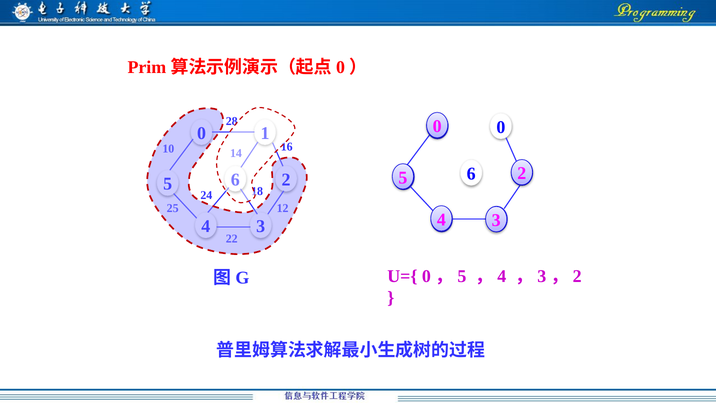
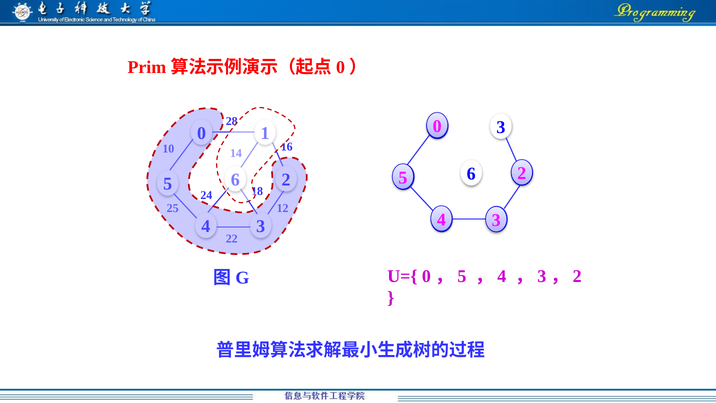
0: 0 -> 3 (501, 127)
